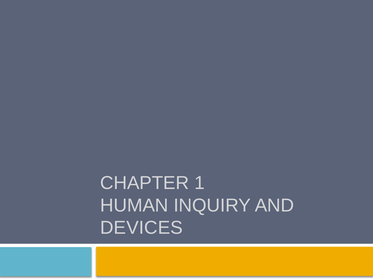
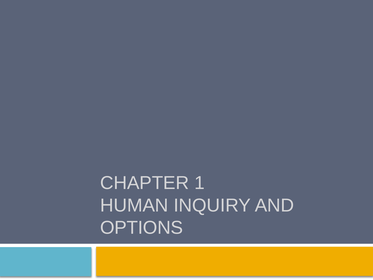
DEVICES: DEVICES -> OPTIONS (142, 228)
